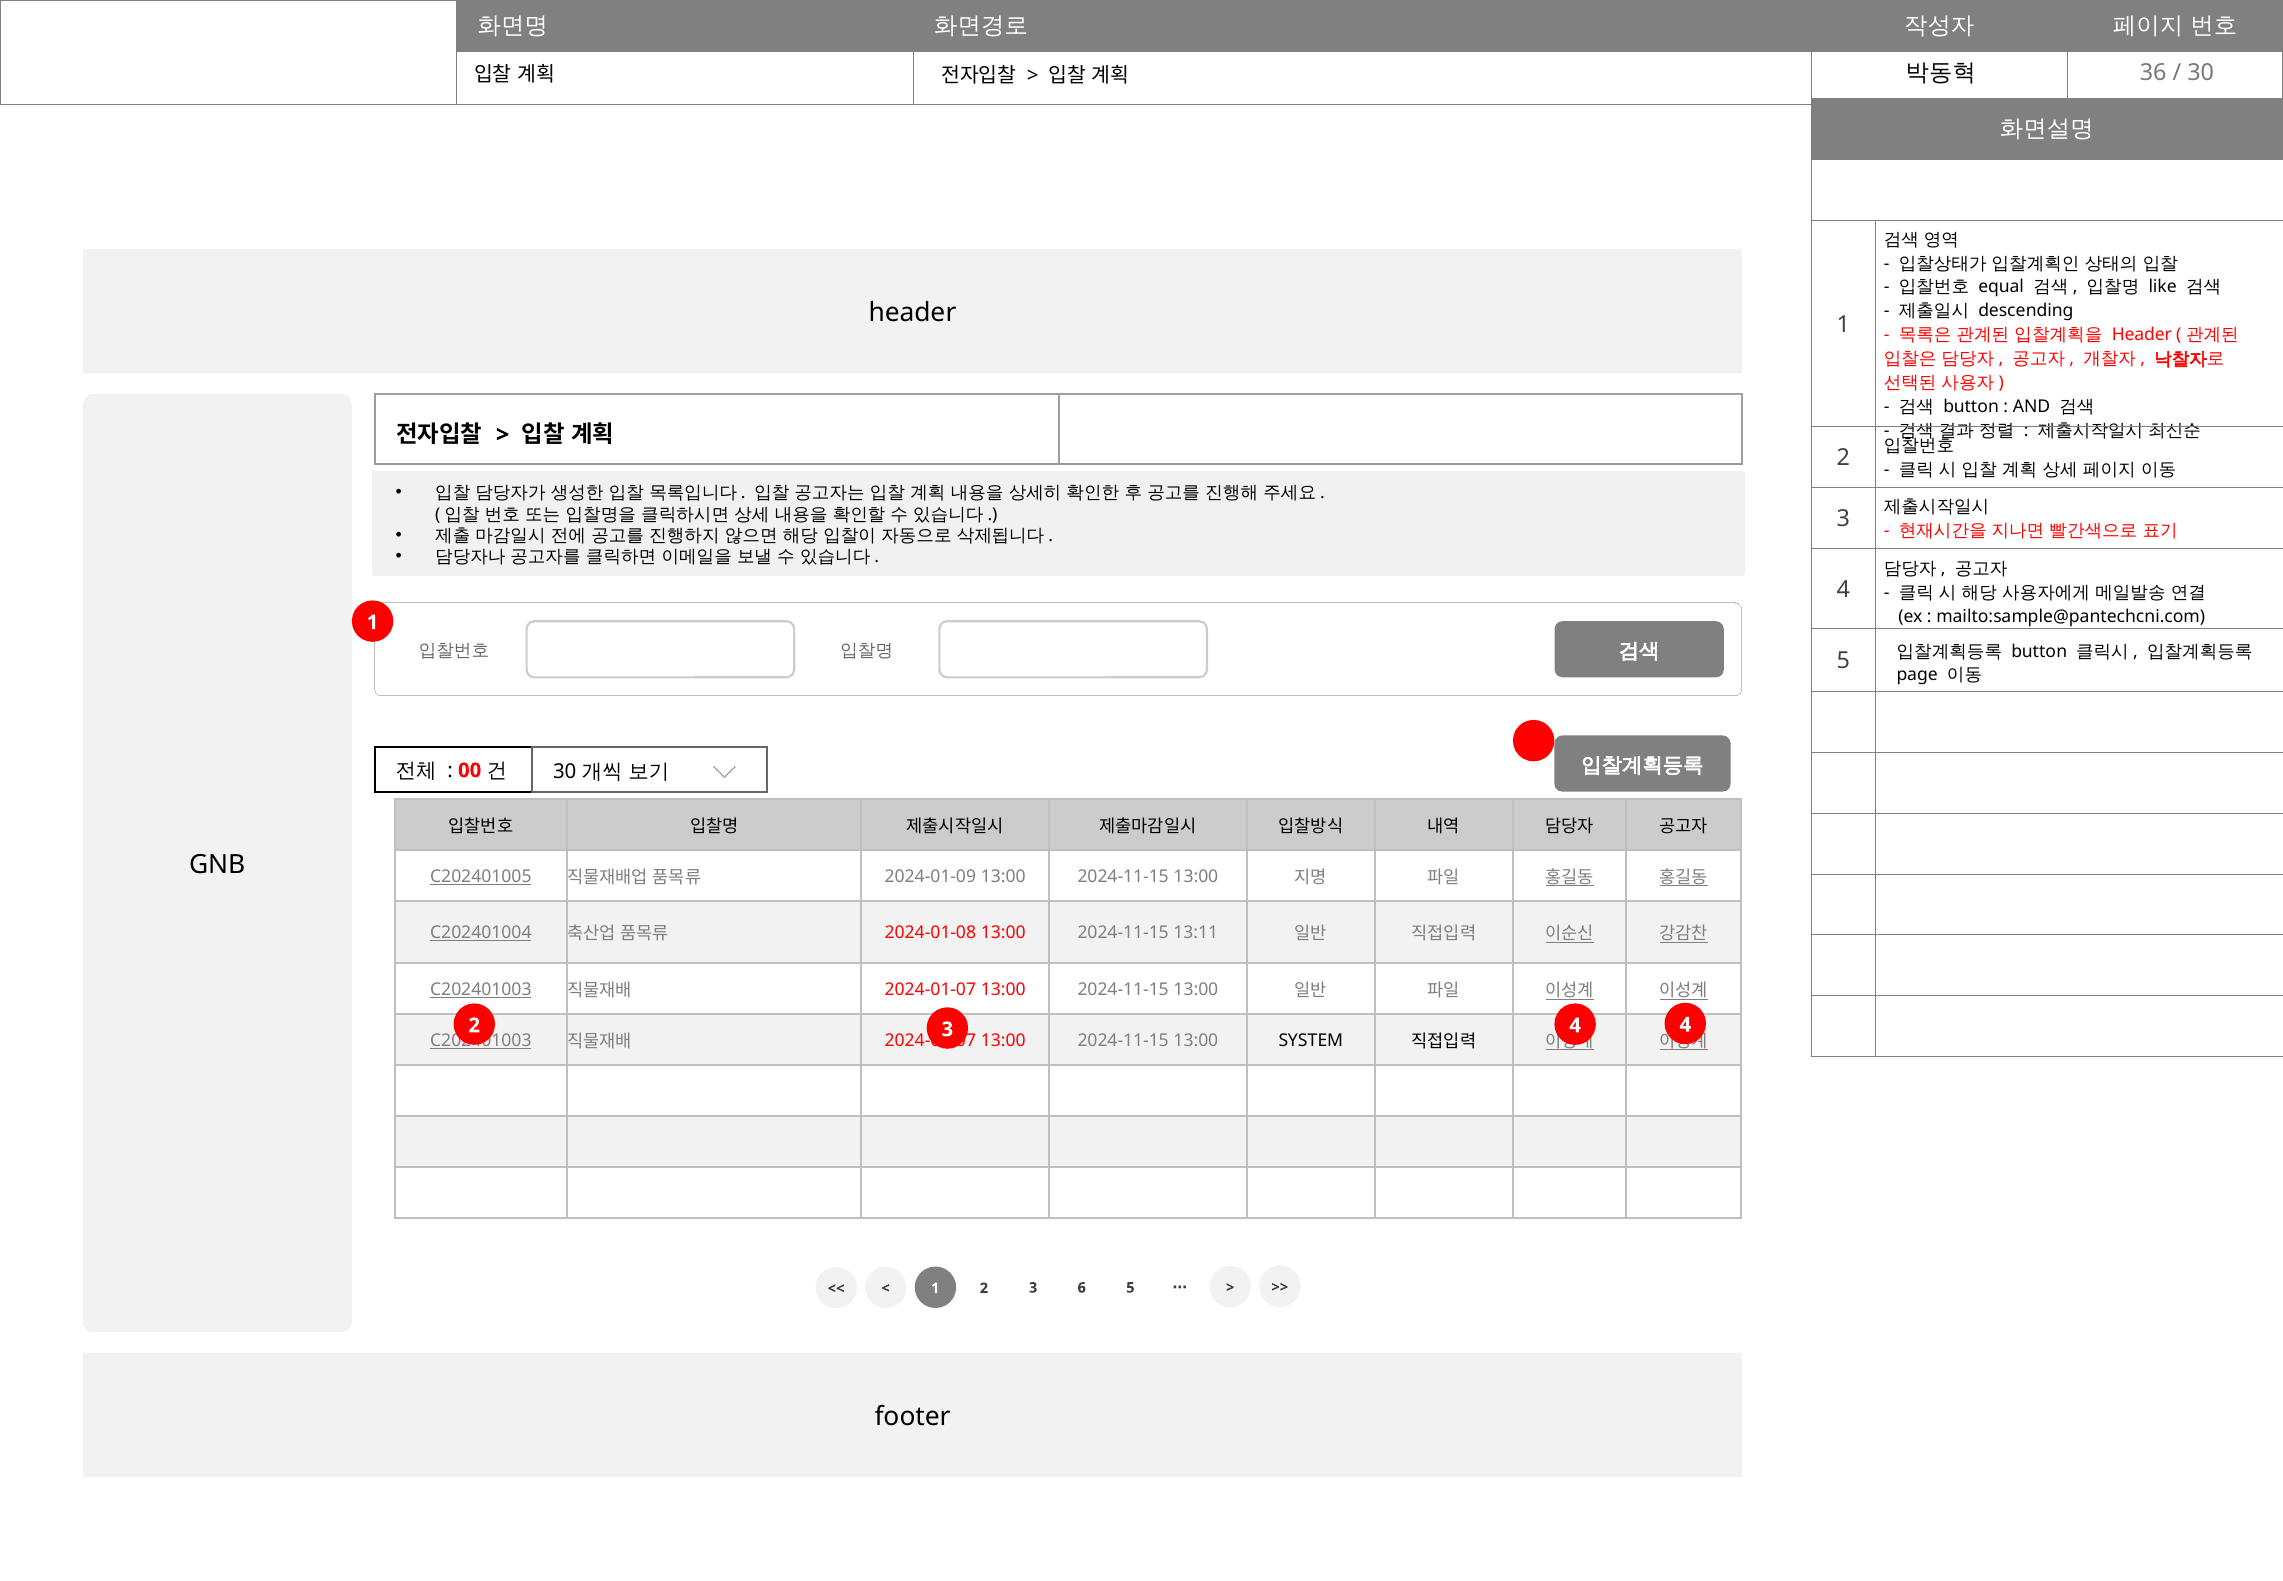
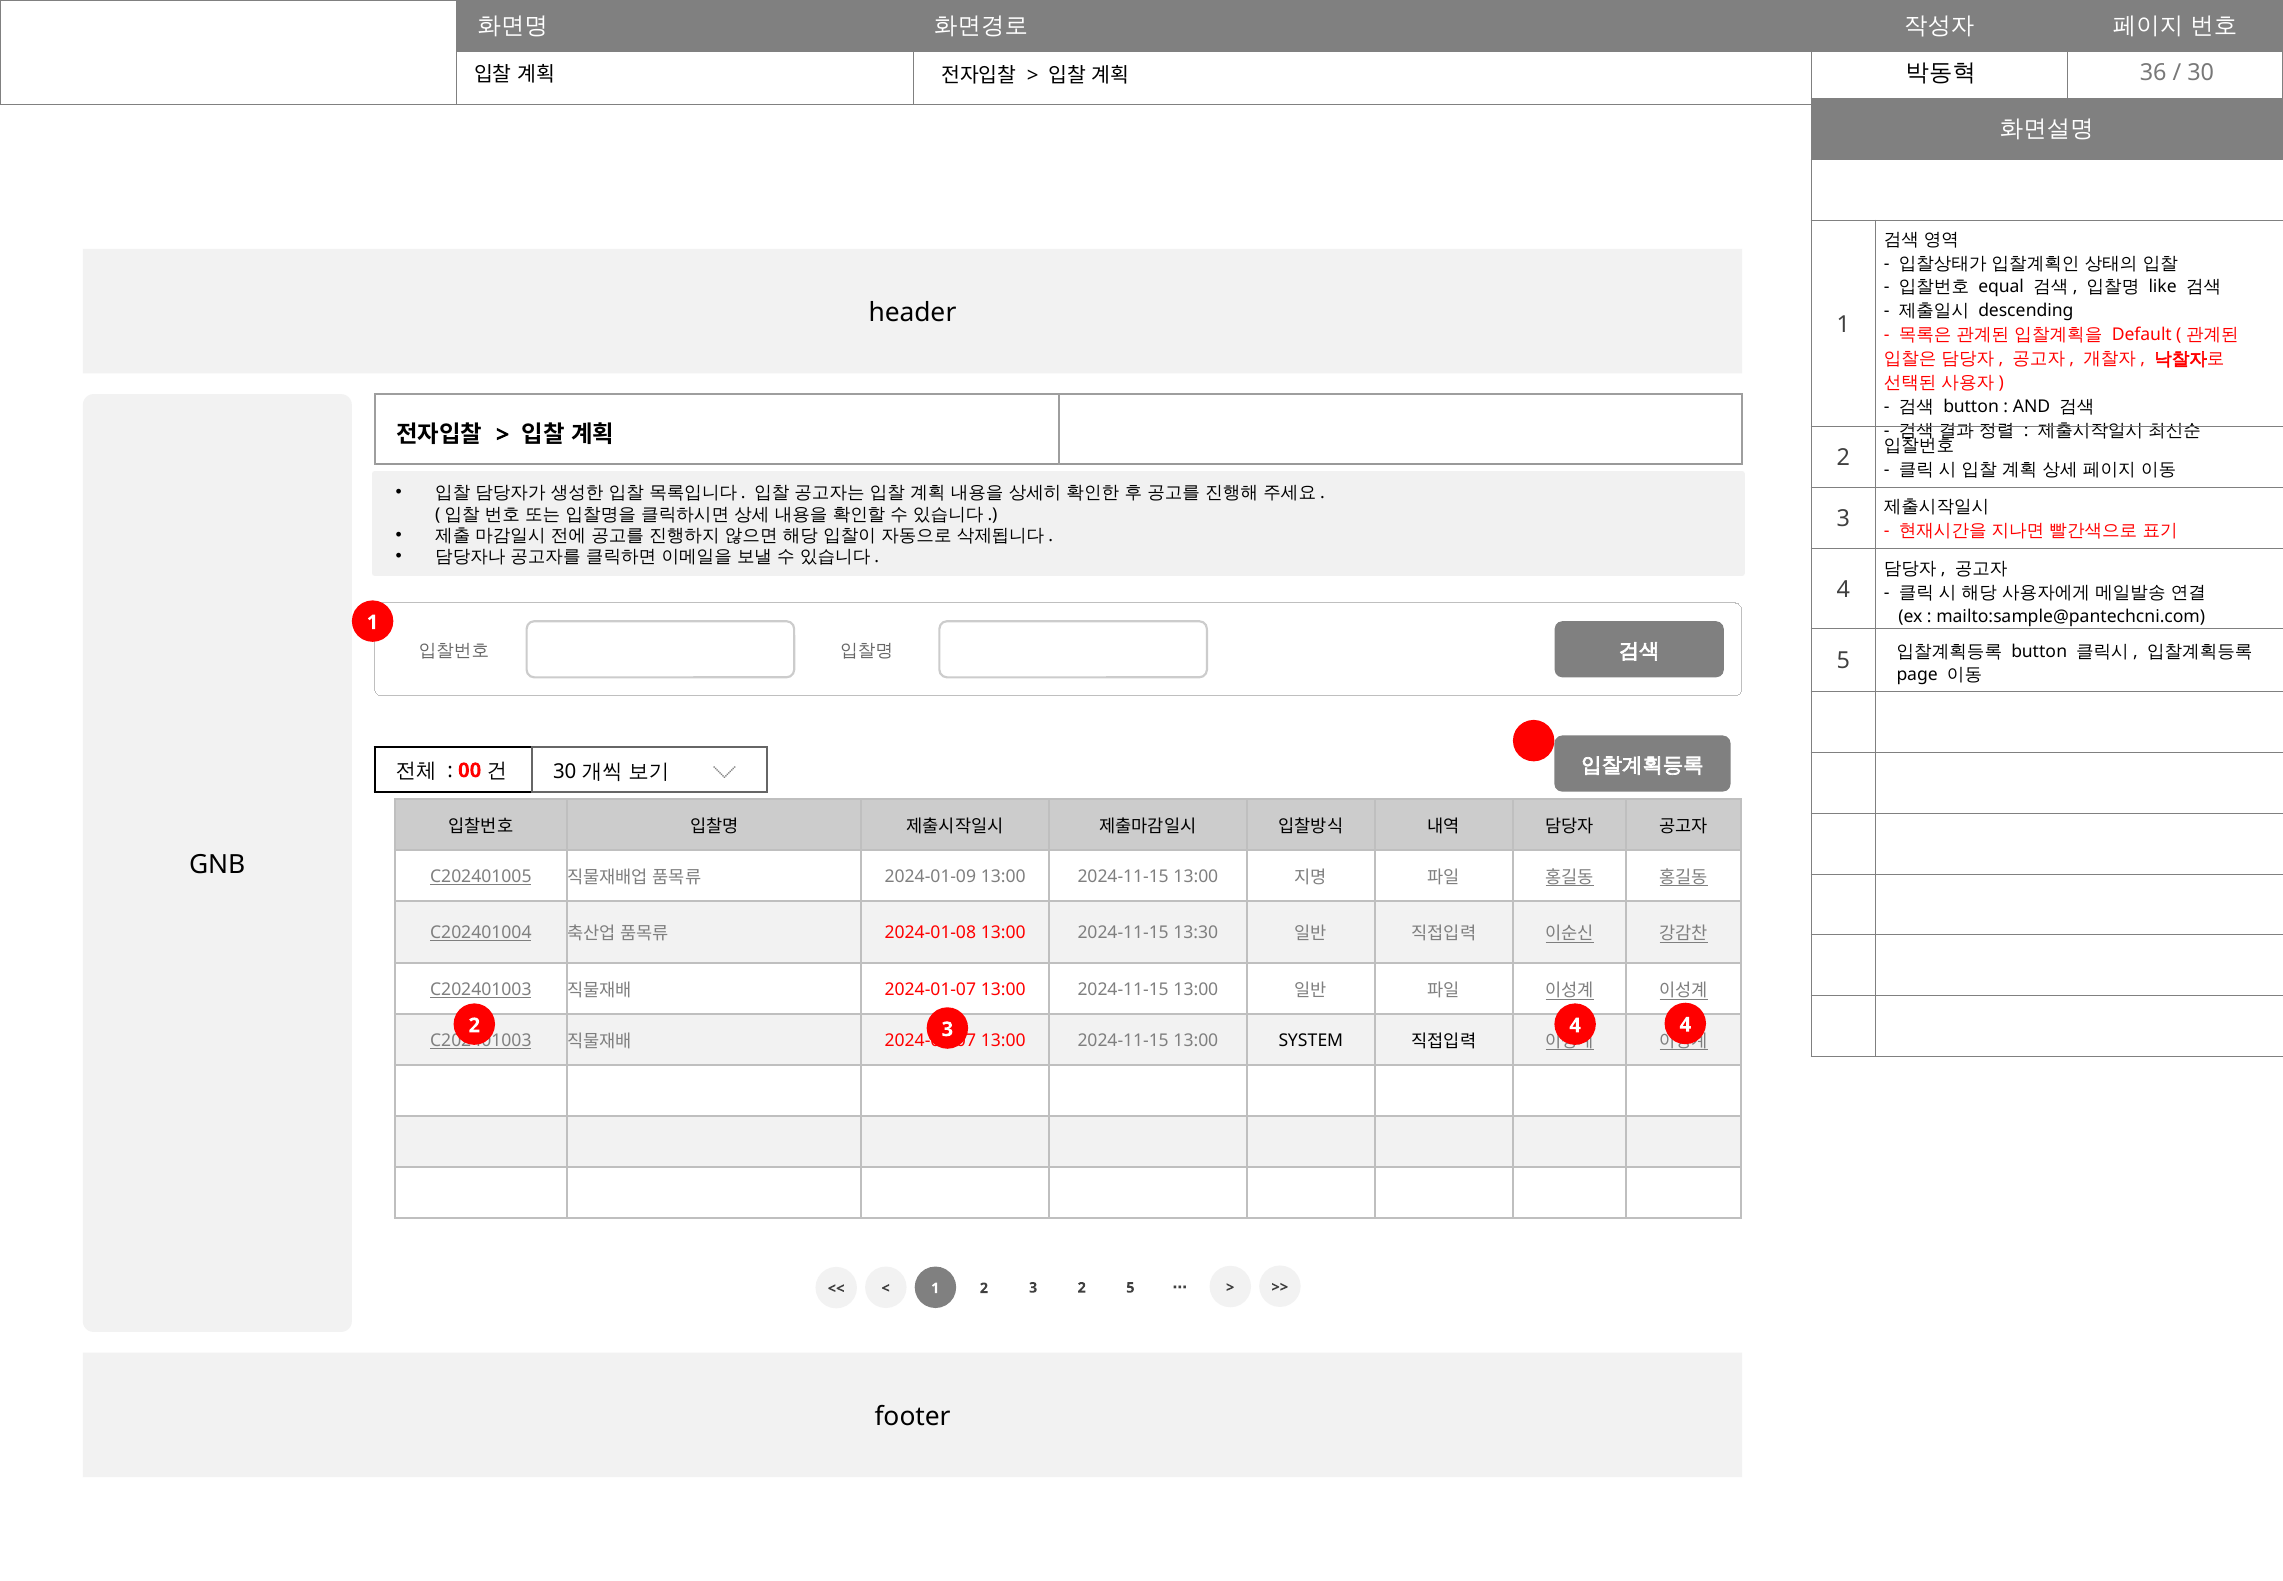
Header: Header -> Default (2142, 335)
13:11: 13:11 -> 13:30 (1196, 933)
3 6: 6 -> 2 (1082, 1287)
